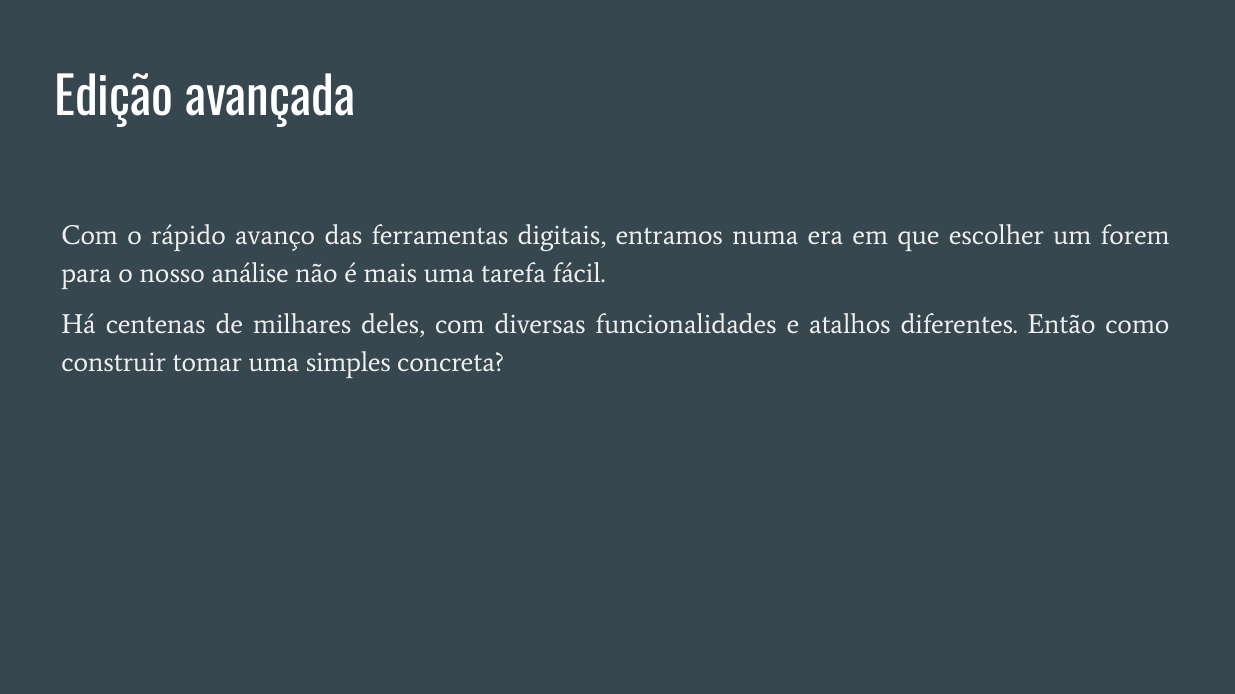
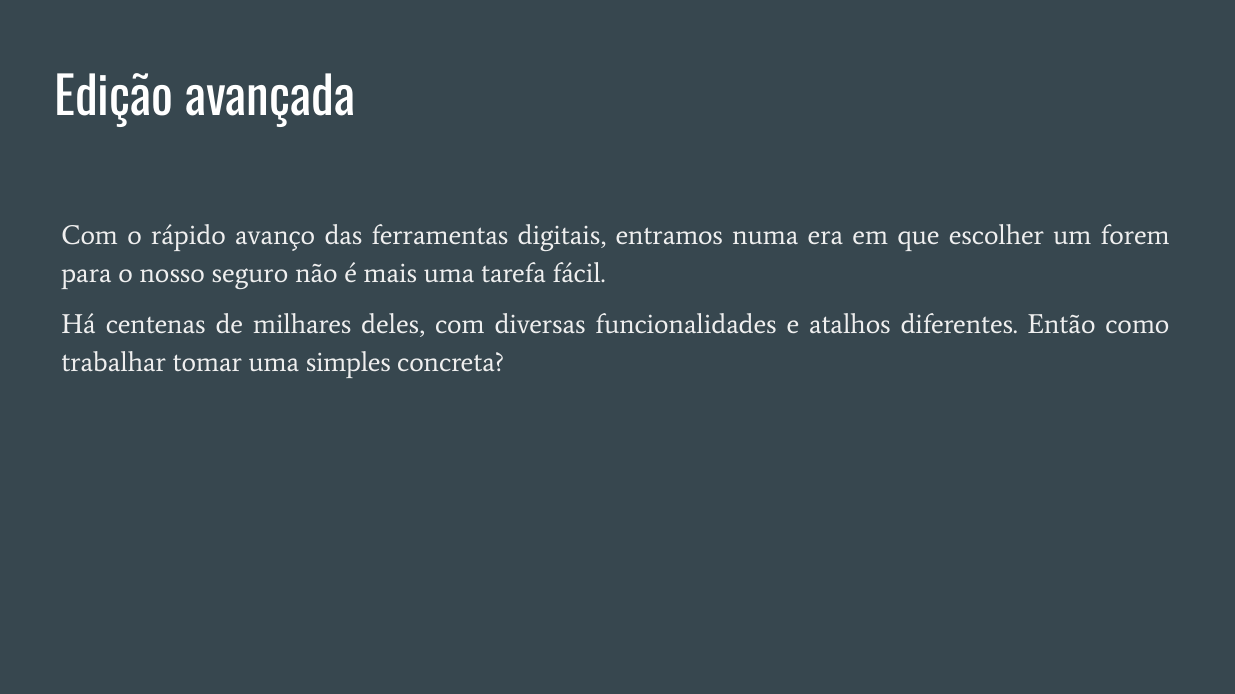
análise: análise -> seguro (250, 273)
construir: construir -> trabalhar (114, 363)
